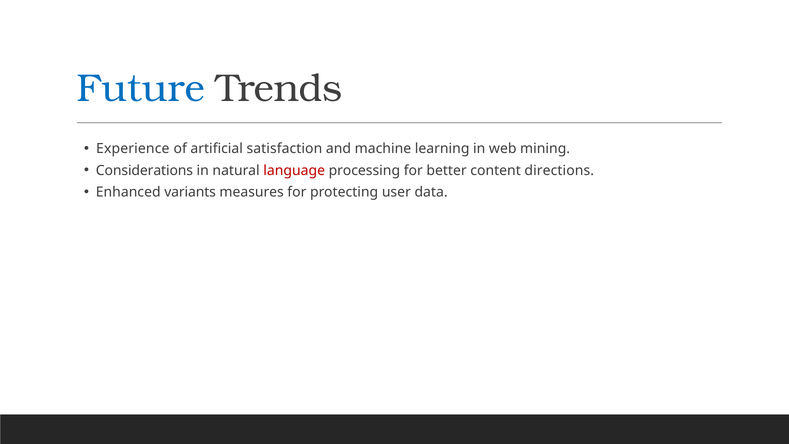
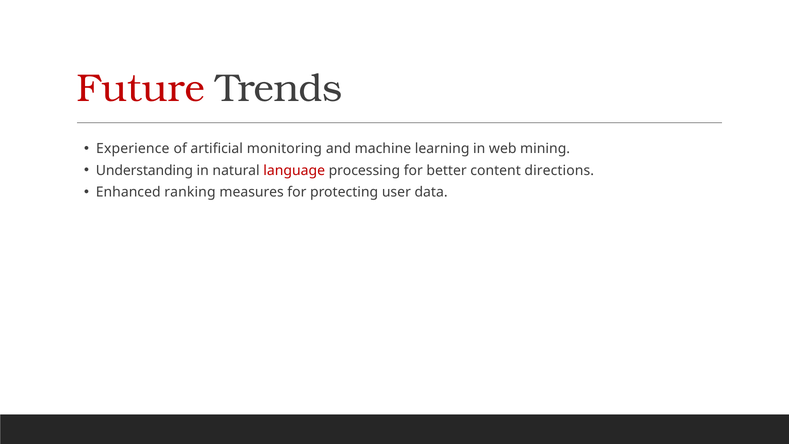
Future colour: blue -> red (141, 88)
satisfaction: satisfaction -> monitoring (284, 149)
Considerations: Considerations -> Understanding (144, 170)
variants: variants -> ranking (190, 192)
